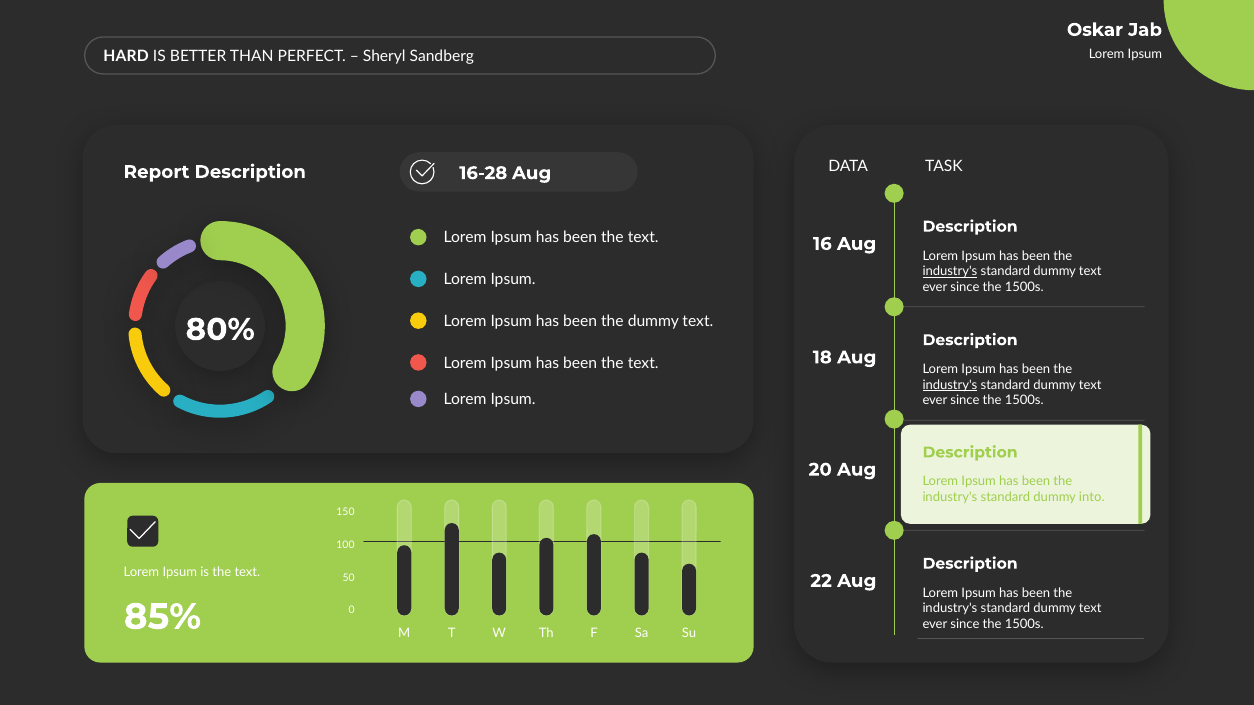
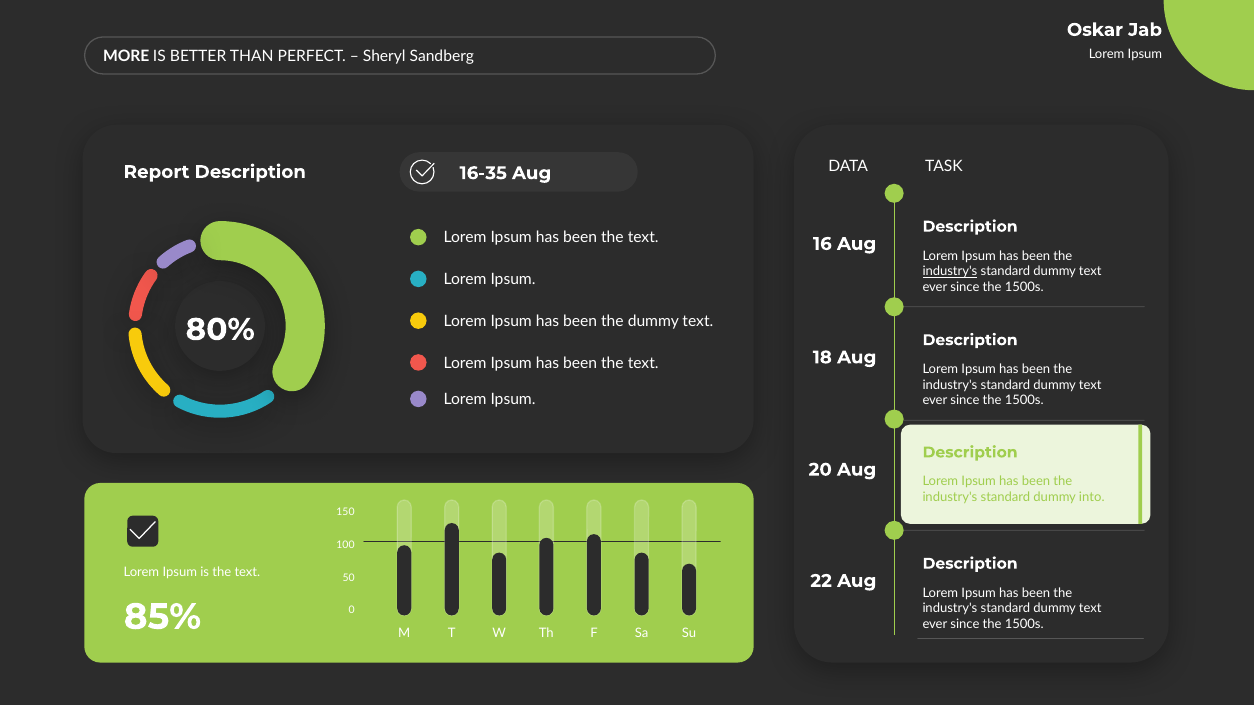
HARD: HARD -> MORE (126, 57)
16-28: 16-28 -> 16-35 (483, 173)
industry's underline: present -> none (950, 385)
